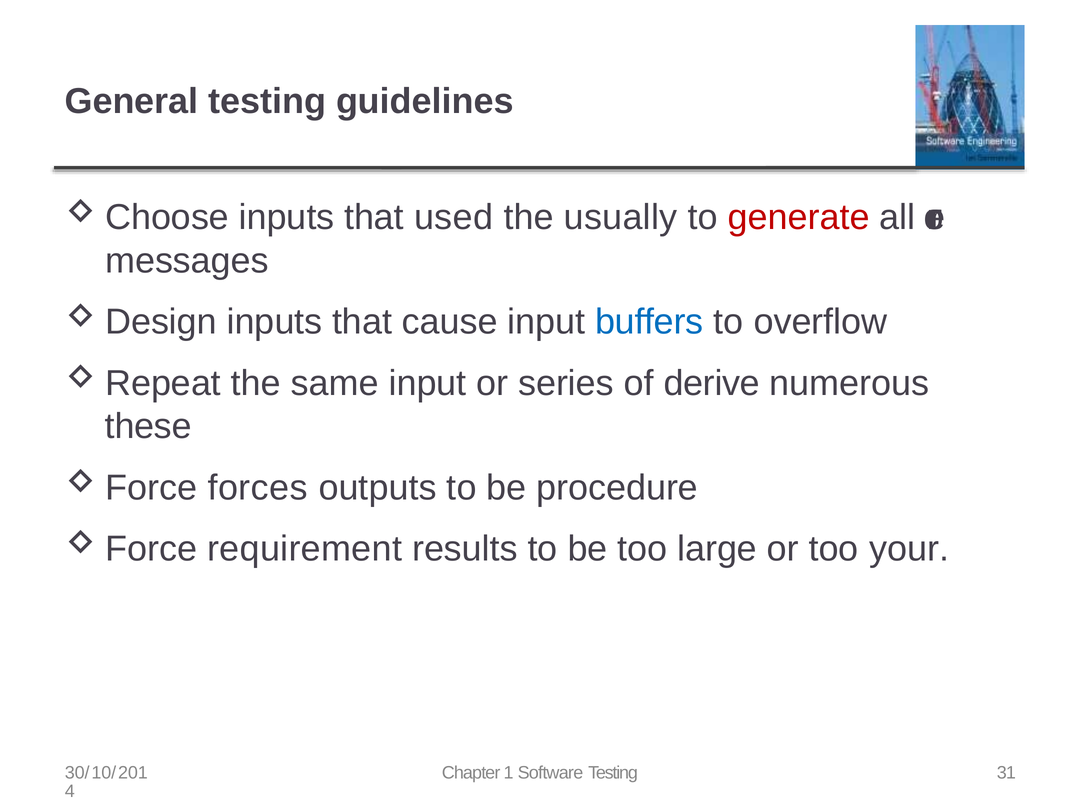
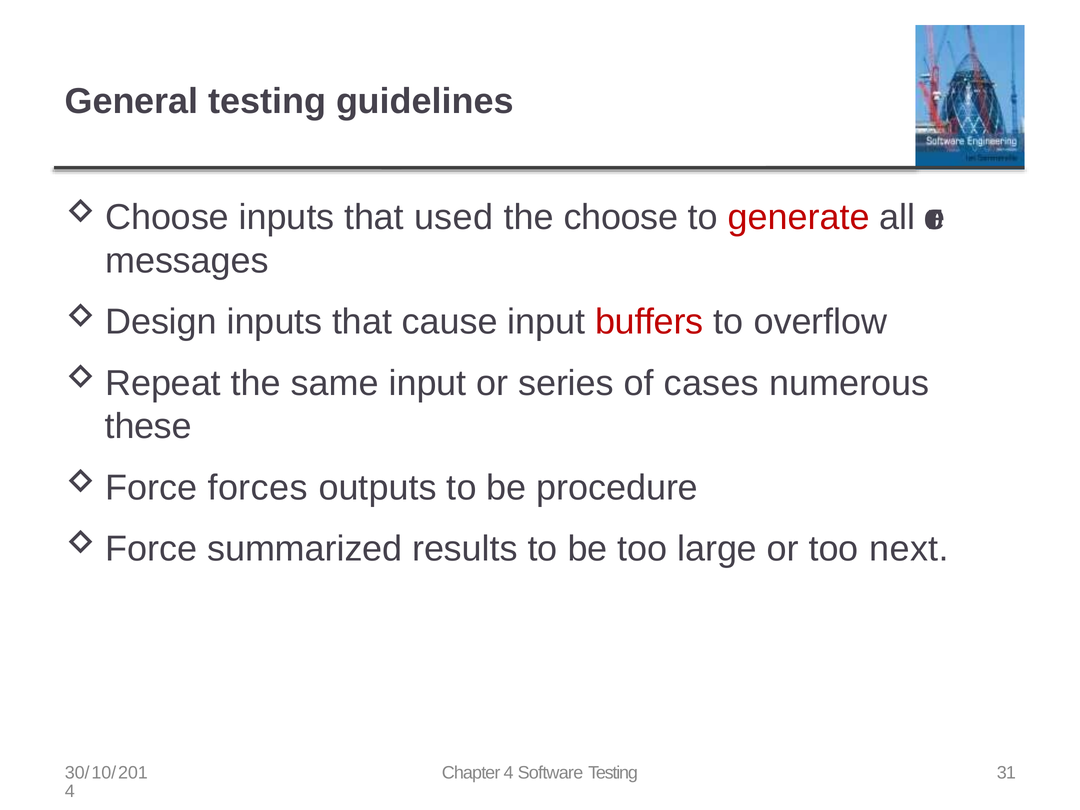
usually: usually -> choose (621, 218)
buffers colour: blue -> red (649, 322)
derive: derive -> cases (711, 383)
requirement: requirement -> summarized (305, 549)
your: your -> next (909, 549)
Chapter 1: 1 -> 4 (509, 773)
